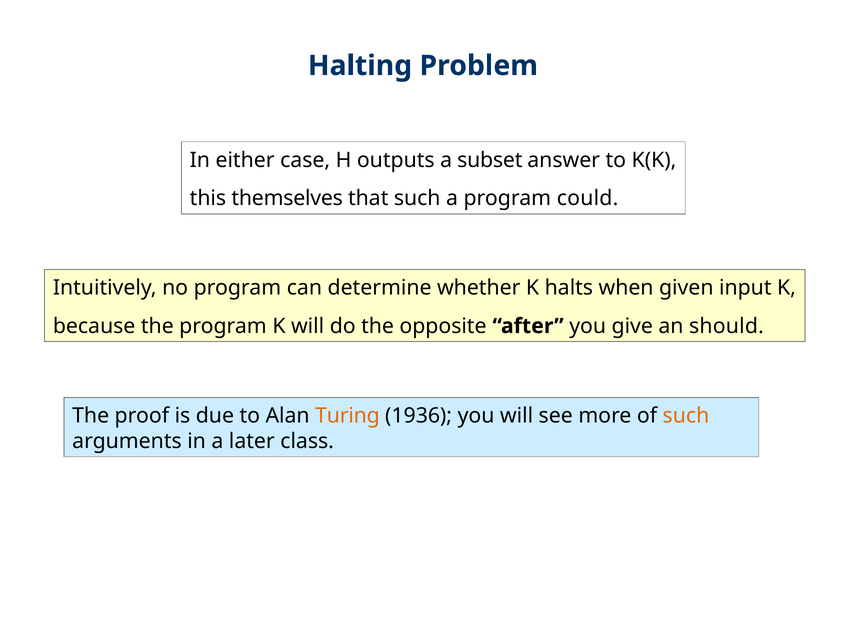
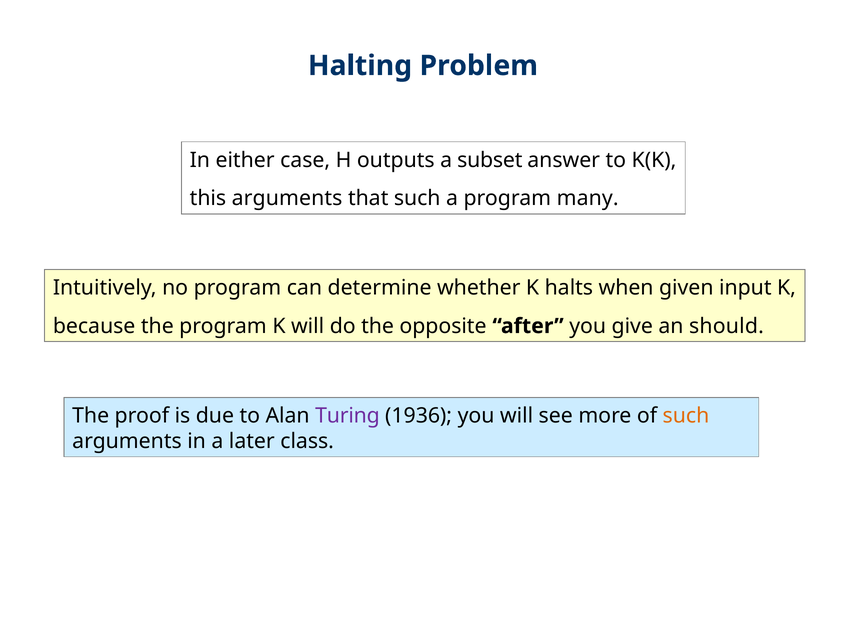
this themselves: themselves -> arguments (287, 199)
could: could -> many (588, 199)
Turing colour: orange -> purple (347, 416)
